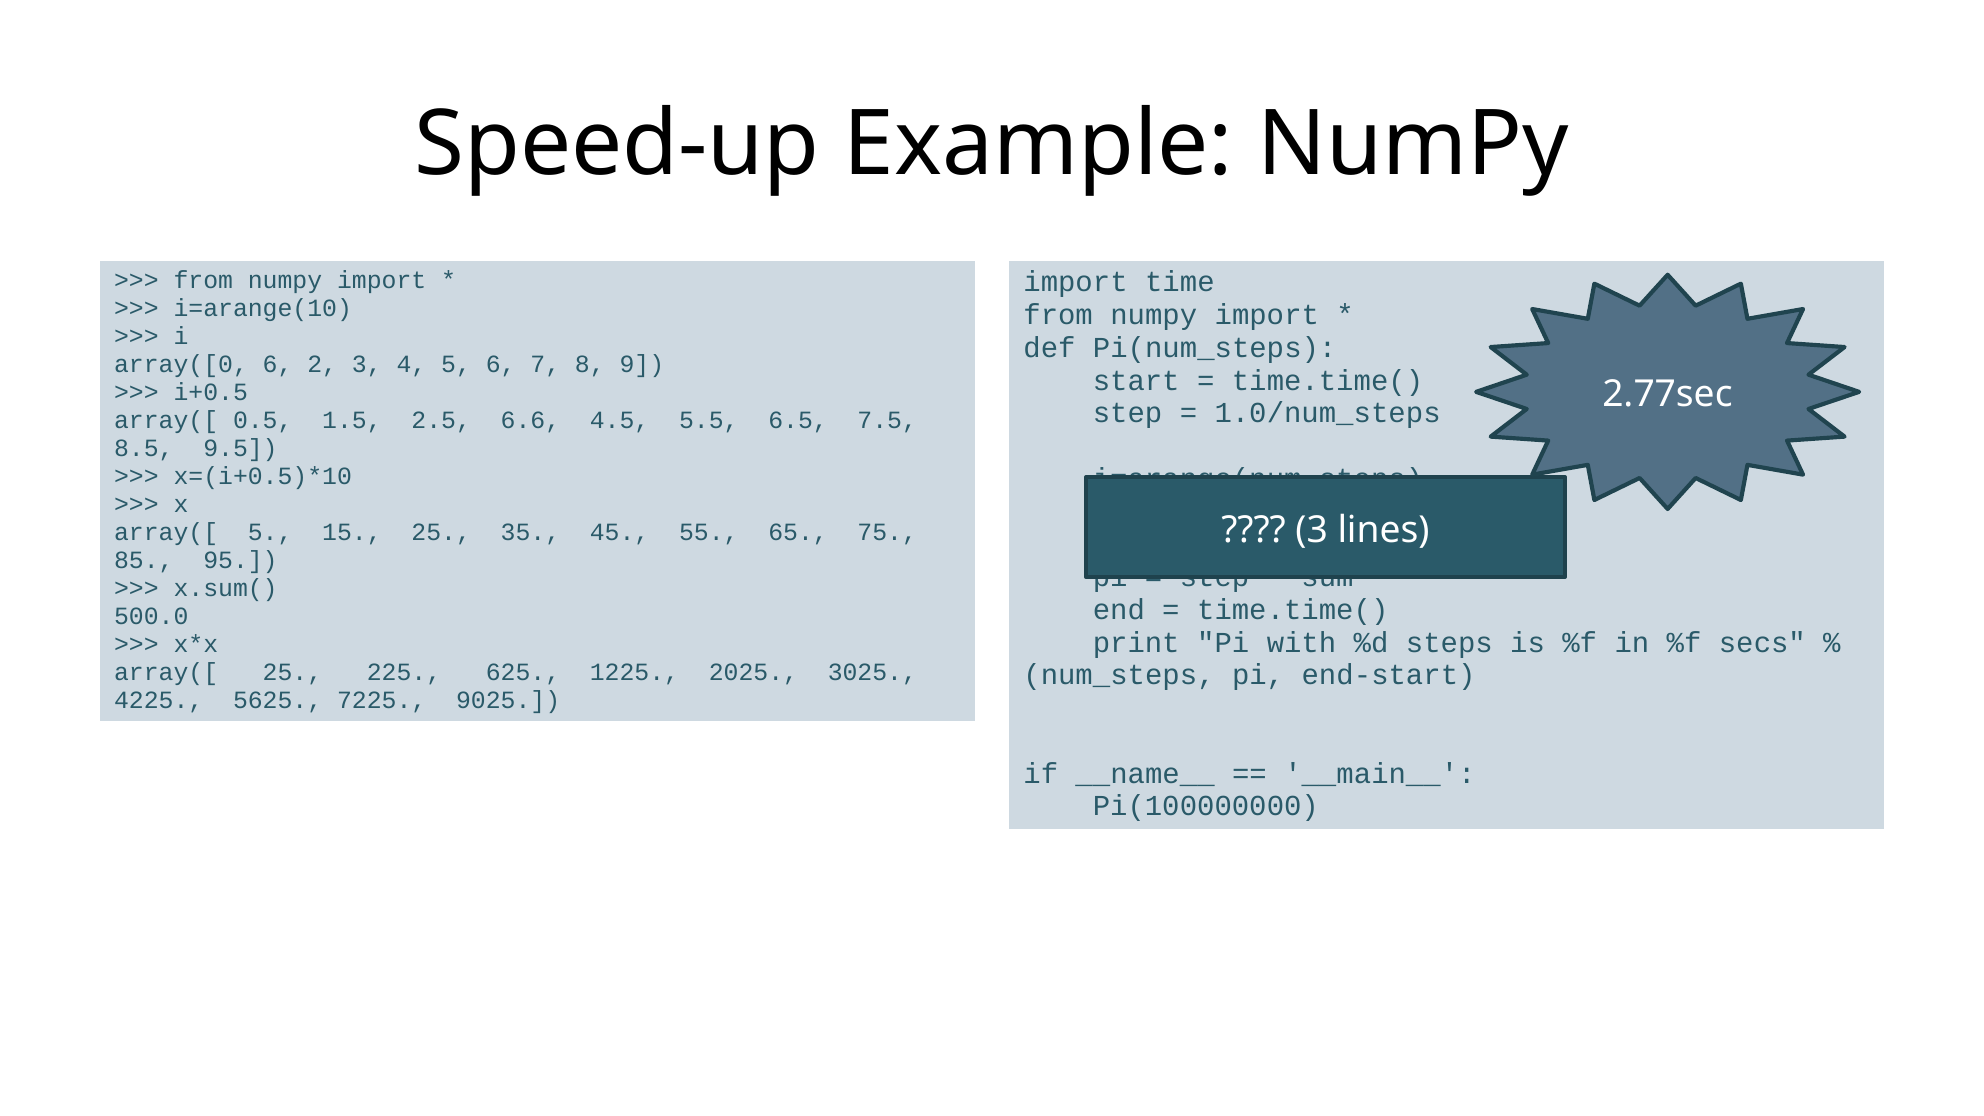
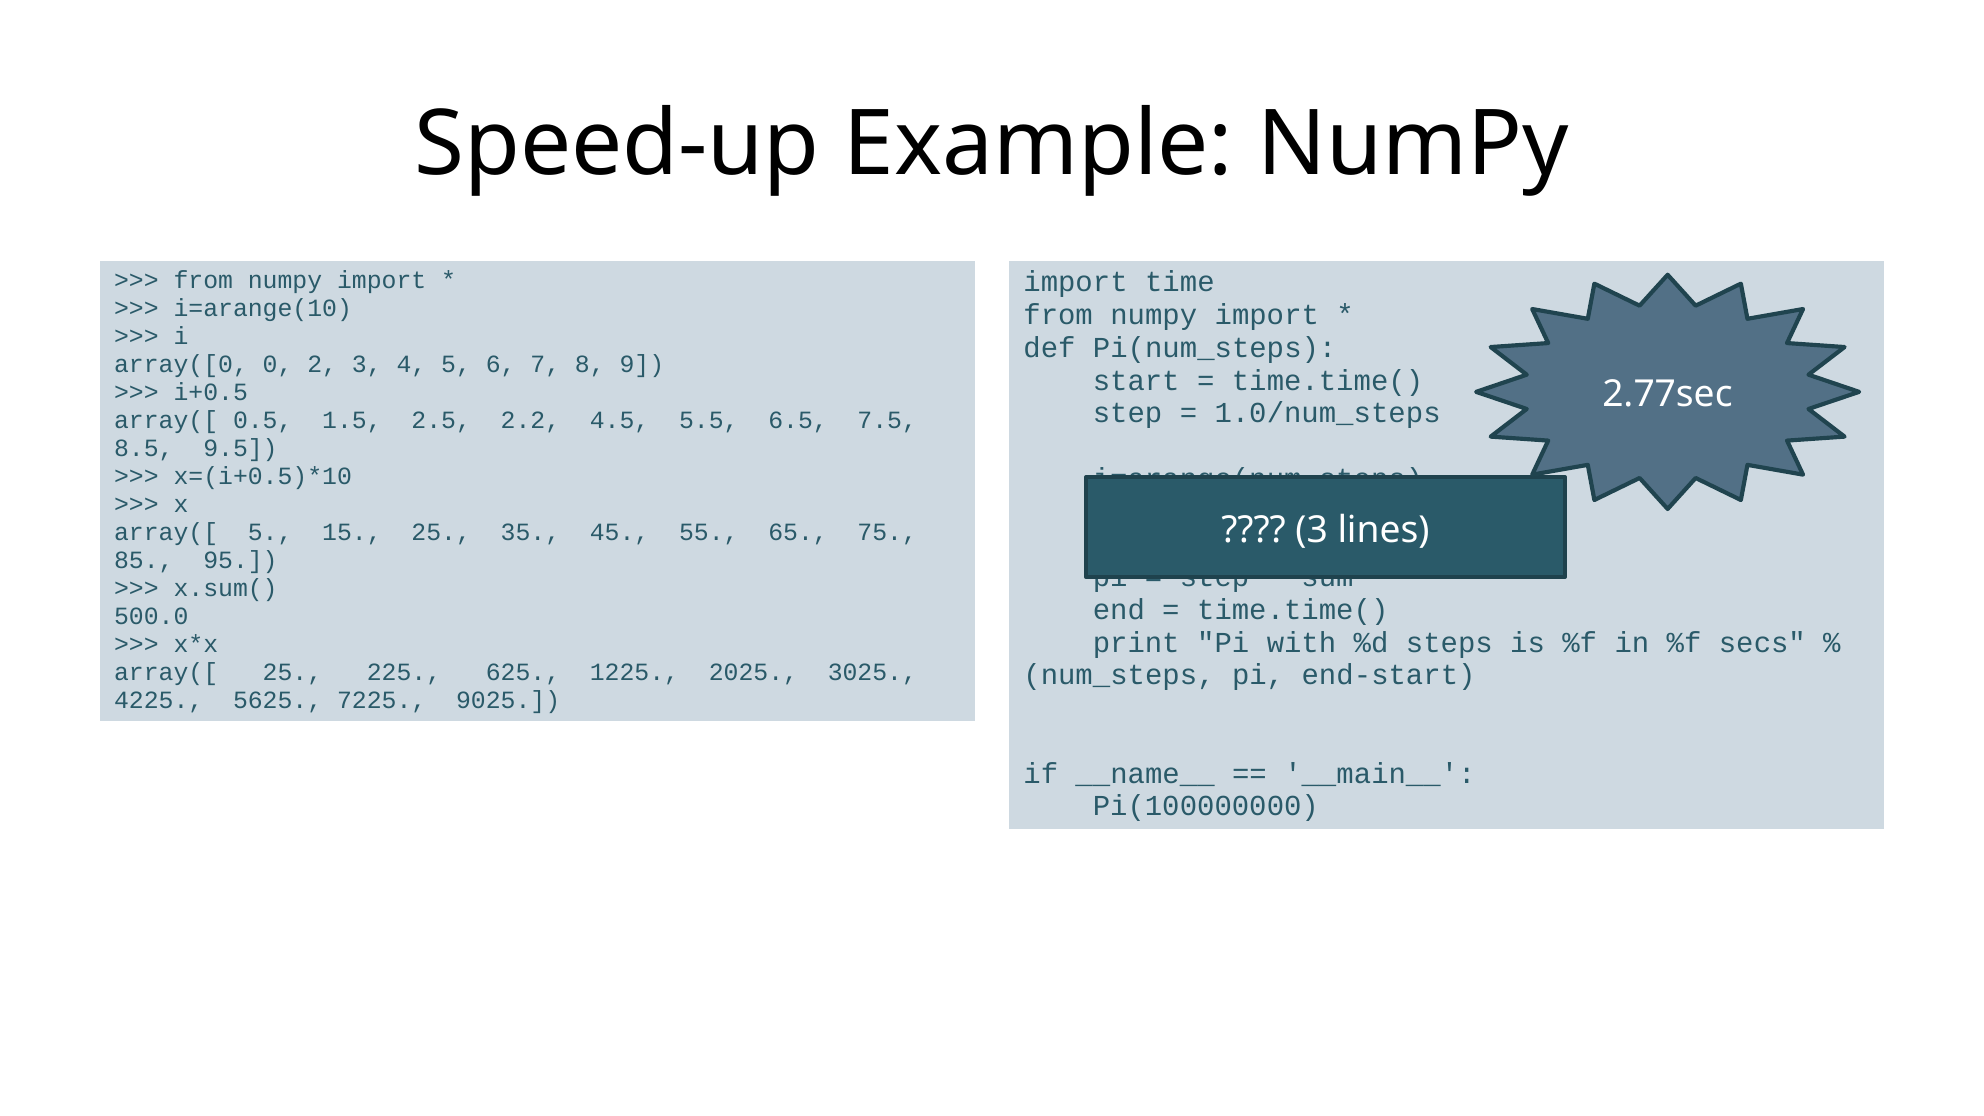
array([0 6: 6 -> 0 (278, 364)
6.6: 6.6 -> 2.2 (530, 420)
